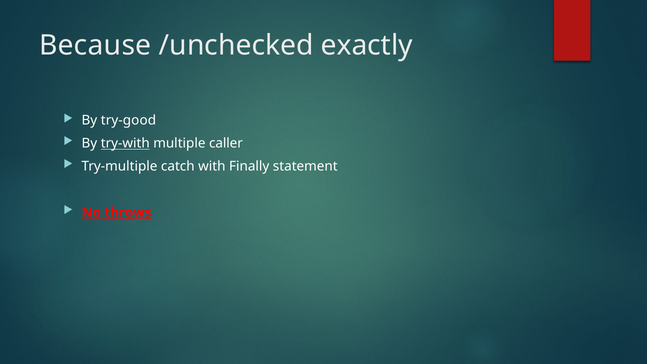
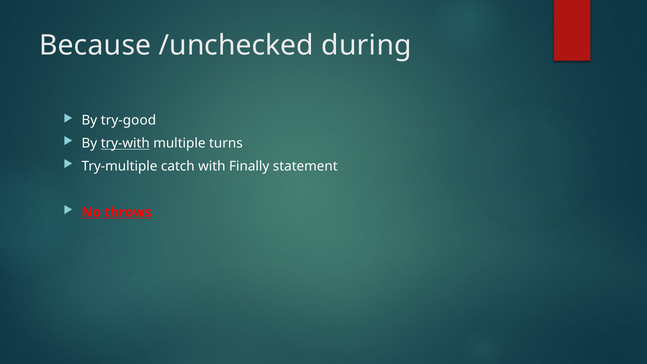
exactly: exactly -> during (367, 45)
caller: caller -> turns (226, 143)
throws underline: present -> none (128, 212)
